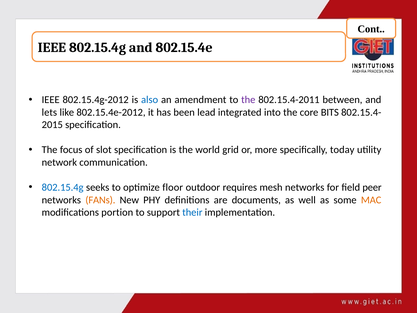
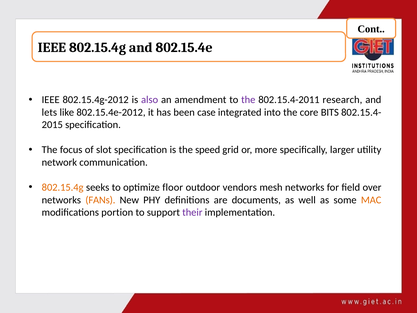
also colour: blue -> purple (150, 100)
between: between -> research (342, 100)
lead: lead -> case (206, 112)
world: world -> speed (208, 150)
today: today -> larger (342, 150)
802.15.4g colour: blue -> orange (63, 187)
requires: requires -> vendors (240, 187)
peer: peer -> over (372, 187)
their colour: blue -> purple (192, 212)
